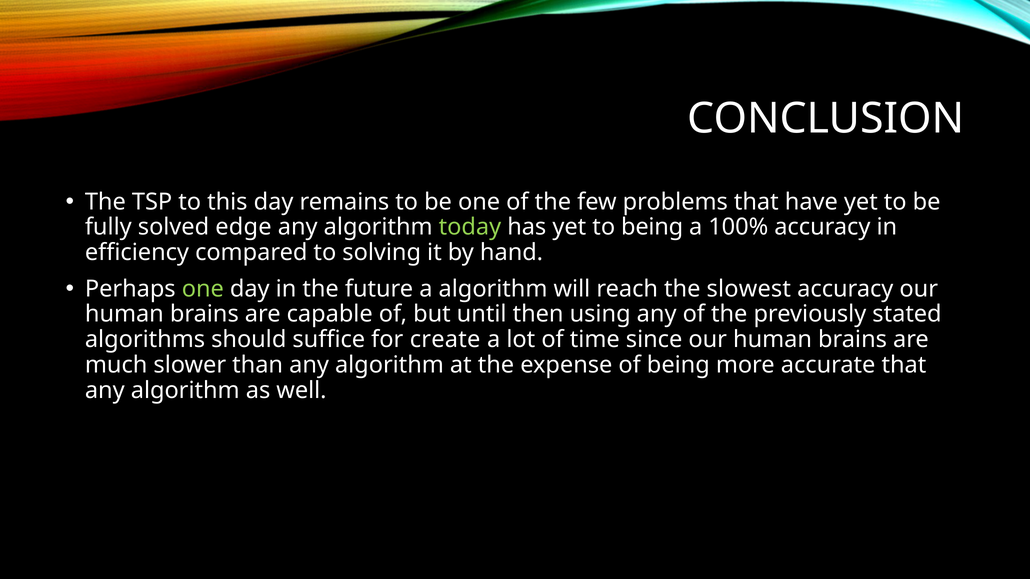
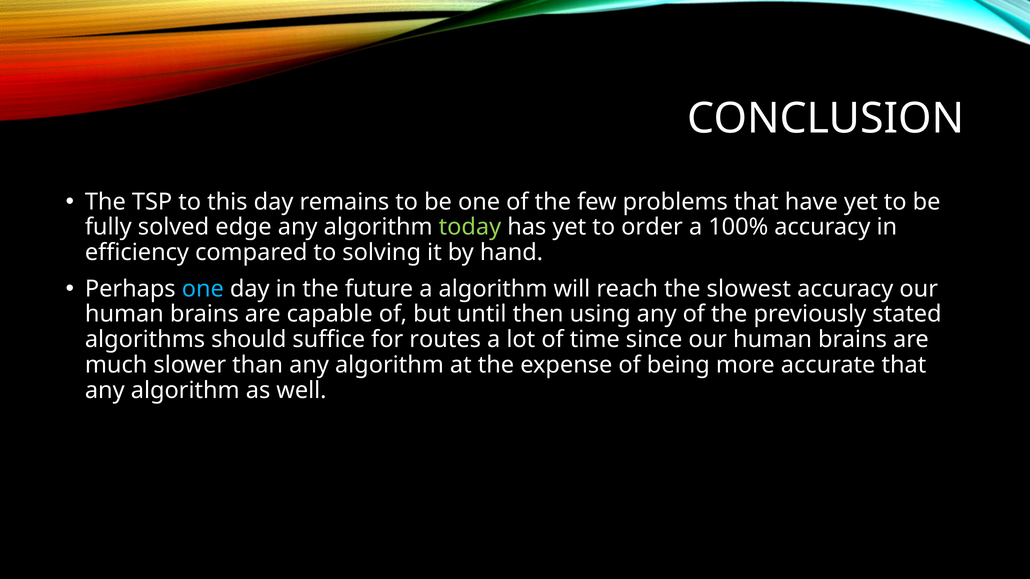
to being: being -> order (652, 227)
one colour: light green -> light blue (203, 289)
create: create -> routes (445, 340)
